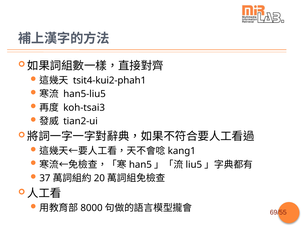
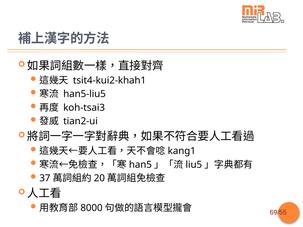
tsit4-kui2-phah1: tsit4-kui2-phah1 -> tsit4-kui2-khah1 (110, 80)
